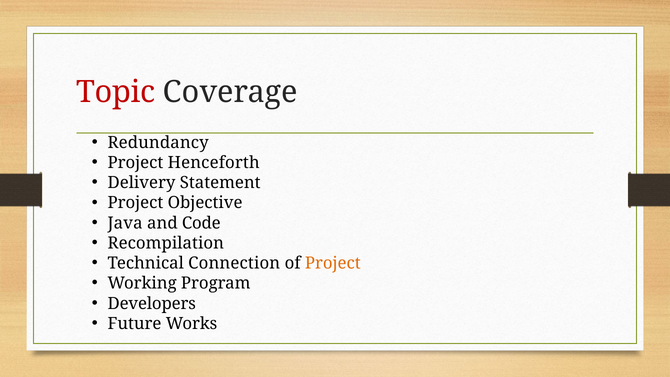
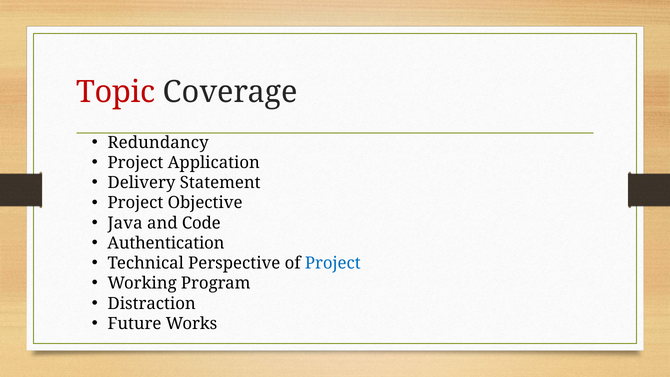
Henceforth: Henceforth -> Application (214, 163)
Recompilation: Recompilation -> Authentication (166, 243)
Connection: Connection -> Perspective (234, 263)
Project colour: orange -> blue (333, 263)
Developers: Developers -> Distraction (152, 303)
